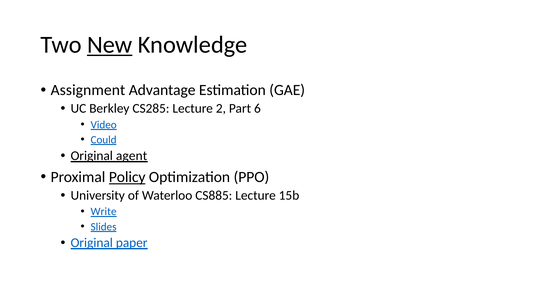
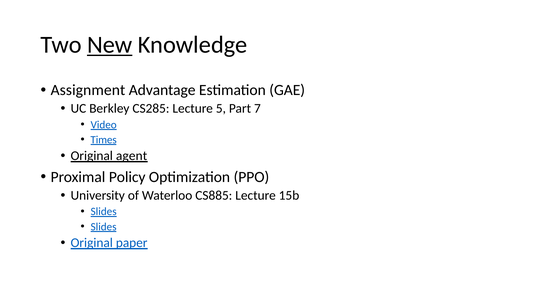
2: 2 -> 5 (221, 108)
6: 6 -> 7 (257, 108)
Could: Could -> Times (104, 140)
Policy underline: present -> none (127, 177)
Write: Write -> Slides (104, 212)
